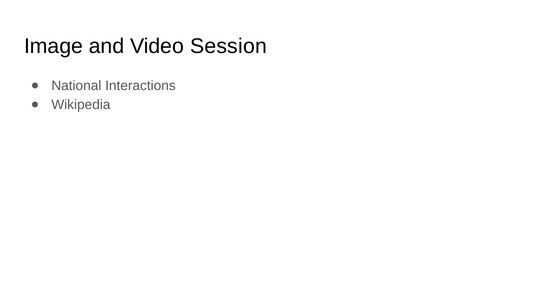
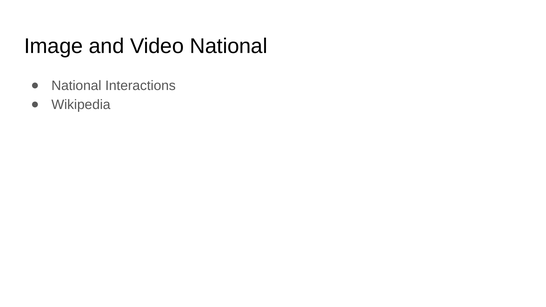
Video Session: Session -> National (229, 46)
